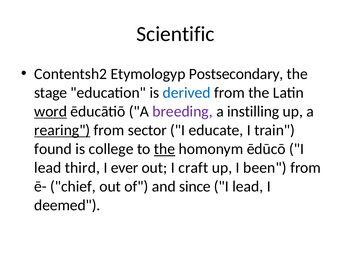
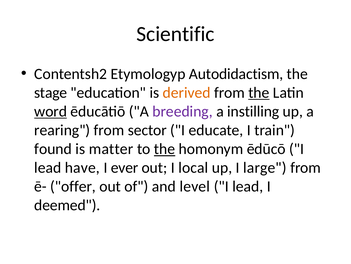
Postsecondary: Postsecondary -> Autodidactism (236, 74)
derived colour: blue -> orange (187, 92)
the underline: none -> present (259, 92)
rearing underline: present -> none (62, 130)
college: college -> matter (111, 149)
third: third -> have (82, 167)
craft: craft -> local (193, 167)
been: been -> large (265, 167)
chief: chief -> offer (73, 186)
since: since -> level (195, 186)
